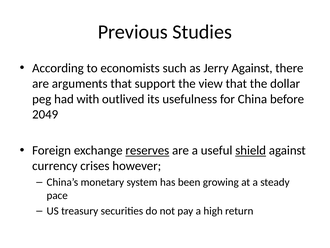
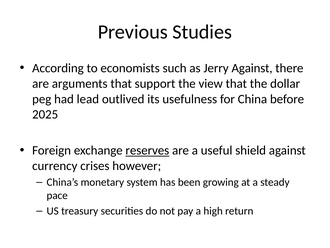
with: with -> lead (88, 99)
2049: 2049 -> 2025 (45, 114)
shield underline: present -> none (251, 150)
